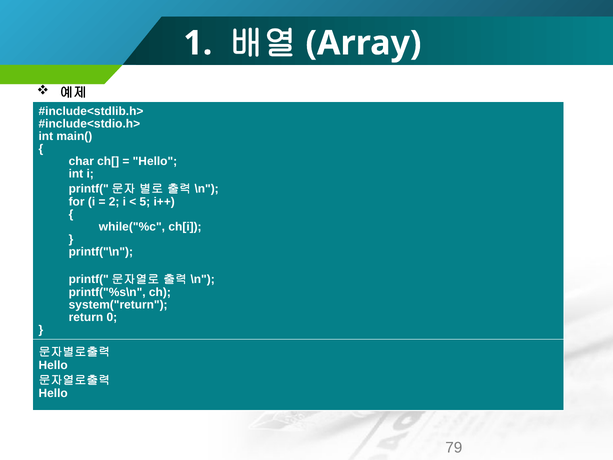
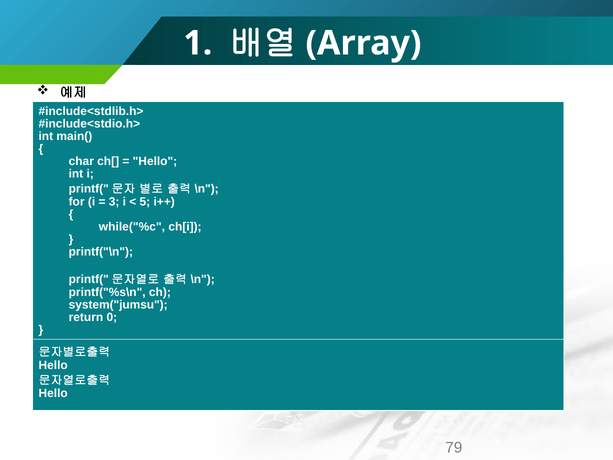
2: 2 -> 3 (114, 202)
system("return: system("return -> system("jumsu (118, 305)
